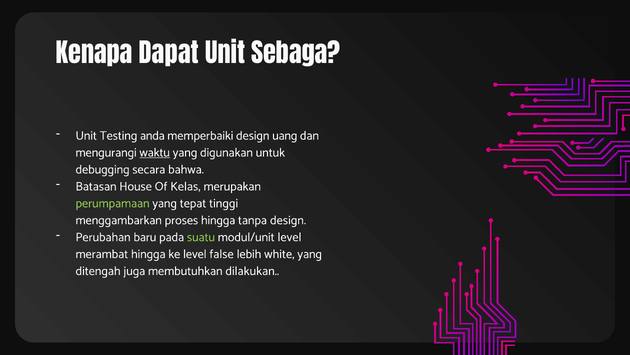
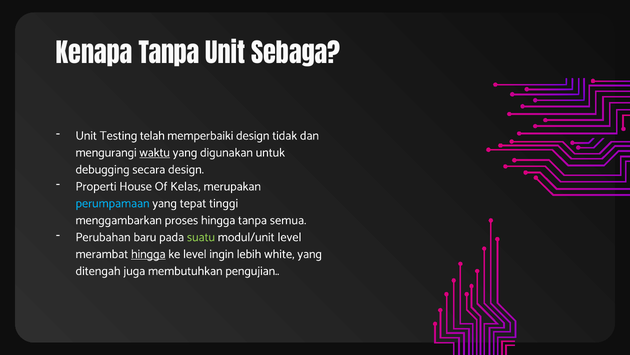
Kenapa Dapat: Dapat -> Tanpa (169, 55)
anda: anda -> telah (152, 135)
uang: uang -> tidak (285, 135)
secara bahwa: bahwa -> design (186, 169)
Batasan: Batasan -> Properti (96, 186)
perumpamaan colour: light green -> light blue (113, 203)
tanpa design: design -> semua (288, 220)
hingga underline: none -> present (148, 254)
false: false -> ingin (222, 254)
dilakukan: dilakukan -> pengujian (252, 270)
